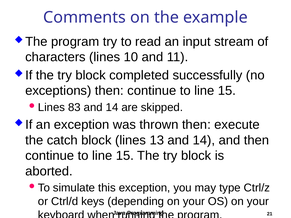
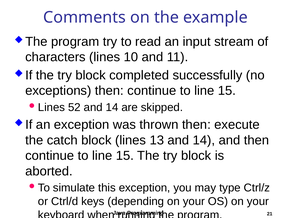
83: 83 -> 52 (74, 108)
